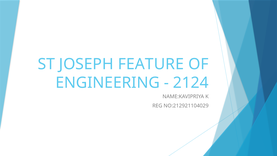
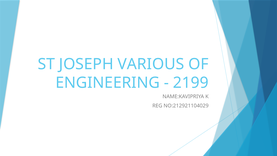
FEATURE: FEATURE -> VARIOUS (151, 64)
2124: 2124 -> 2199 (191, 83)
